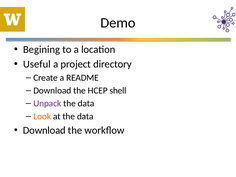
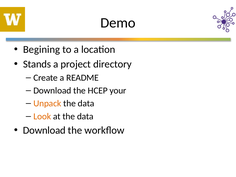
Useful: Useful -> Stands (37, 64)
shell: shell -> your (118, 91)
Unpack colour: purple -> orange (47, 103)
